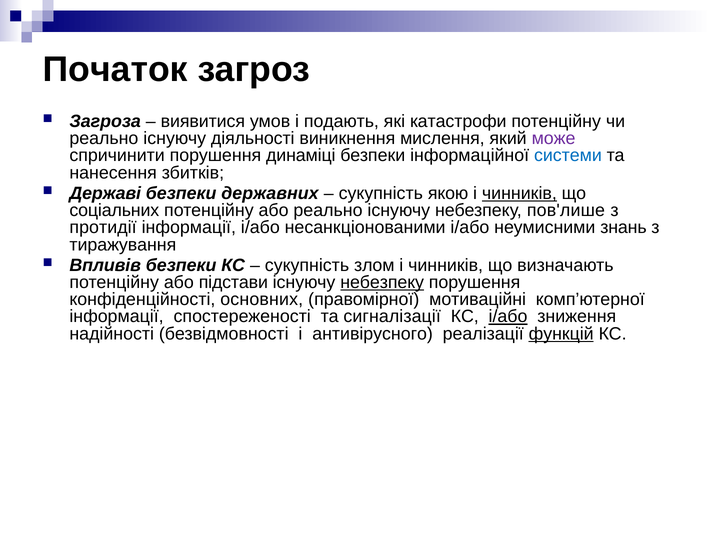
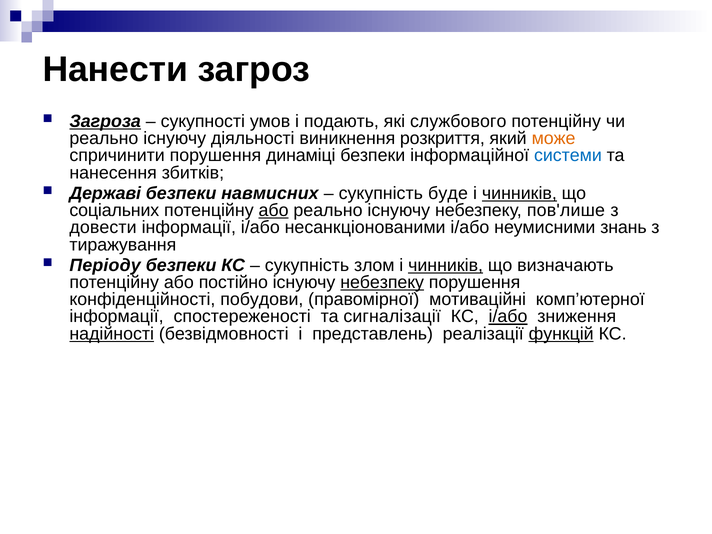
Початок: Початок -> Нанести (115, 70)
Загроза underline: none -> present (105, 121)
виявитися: виявитися -> сукупності (203, 121)
катастрофи: катастрофи -> службового (458, 121)
мислення: мислення -> розкриття (442, 138)
може colour: purple -> orange (554, 138)
державних: державних -> навмисних (270, 193)
якою: якою -> буде (448, 193)
або underline: none -> present (274, 210)
протидії: протидії -> довести (103, 228)
Впливів: Впливів -> Періоду (105, 265)
чинників underline: none -> present (446, 265)
підстави: підстави -> постійно (233, 282)
основних: основних -> побудови (262, 300)
надійності underline: none -> present (112, 334)
антивірусного: антивірусного -> представлень (373, 334)
